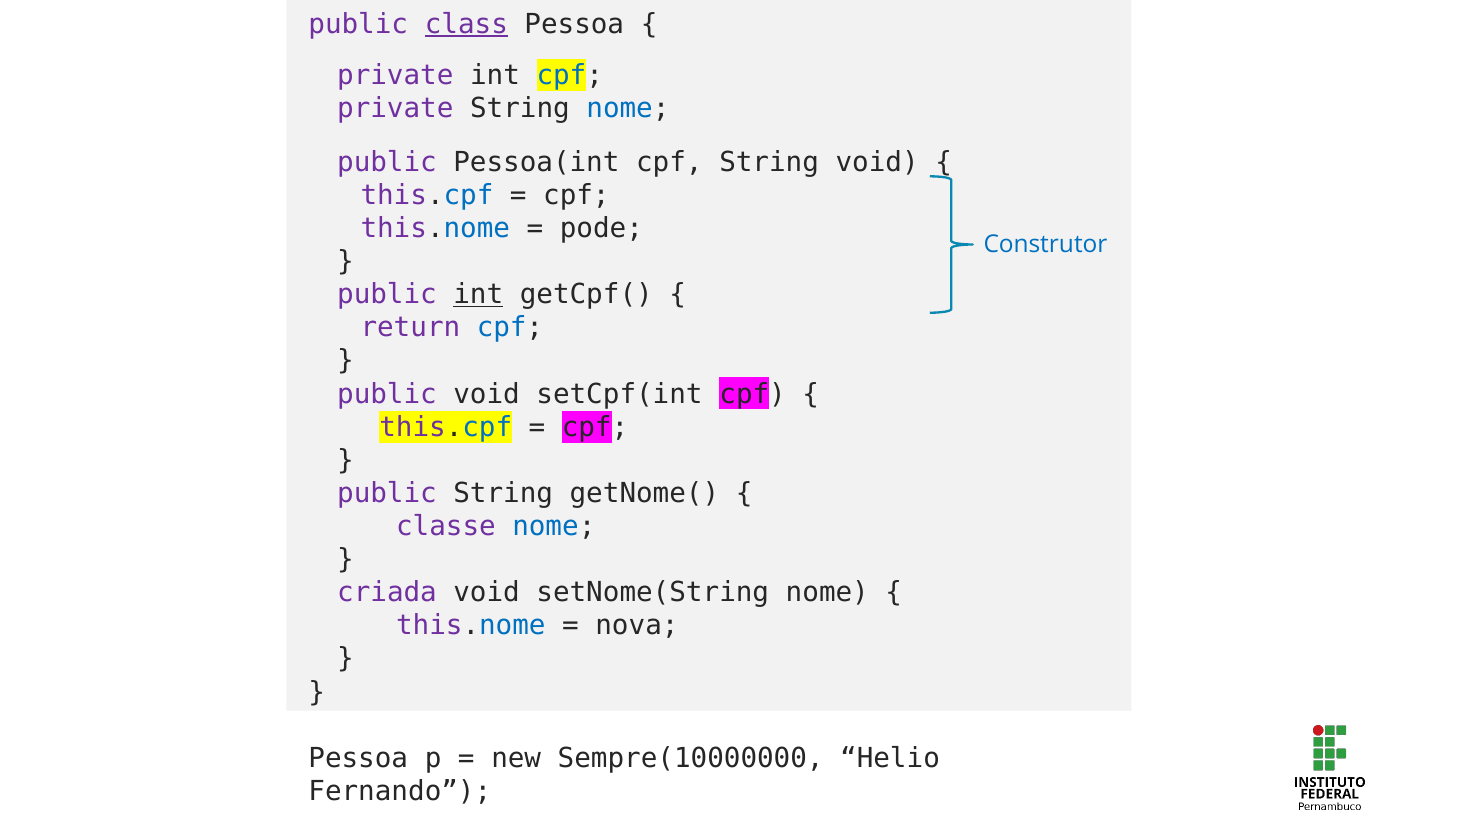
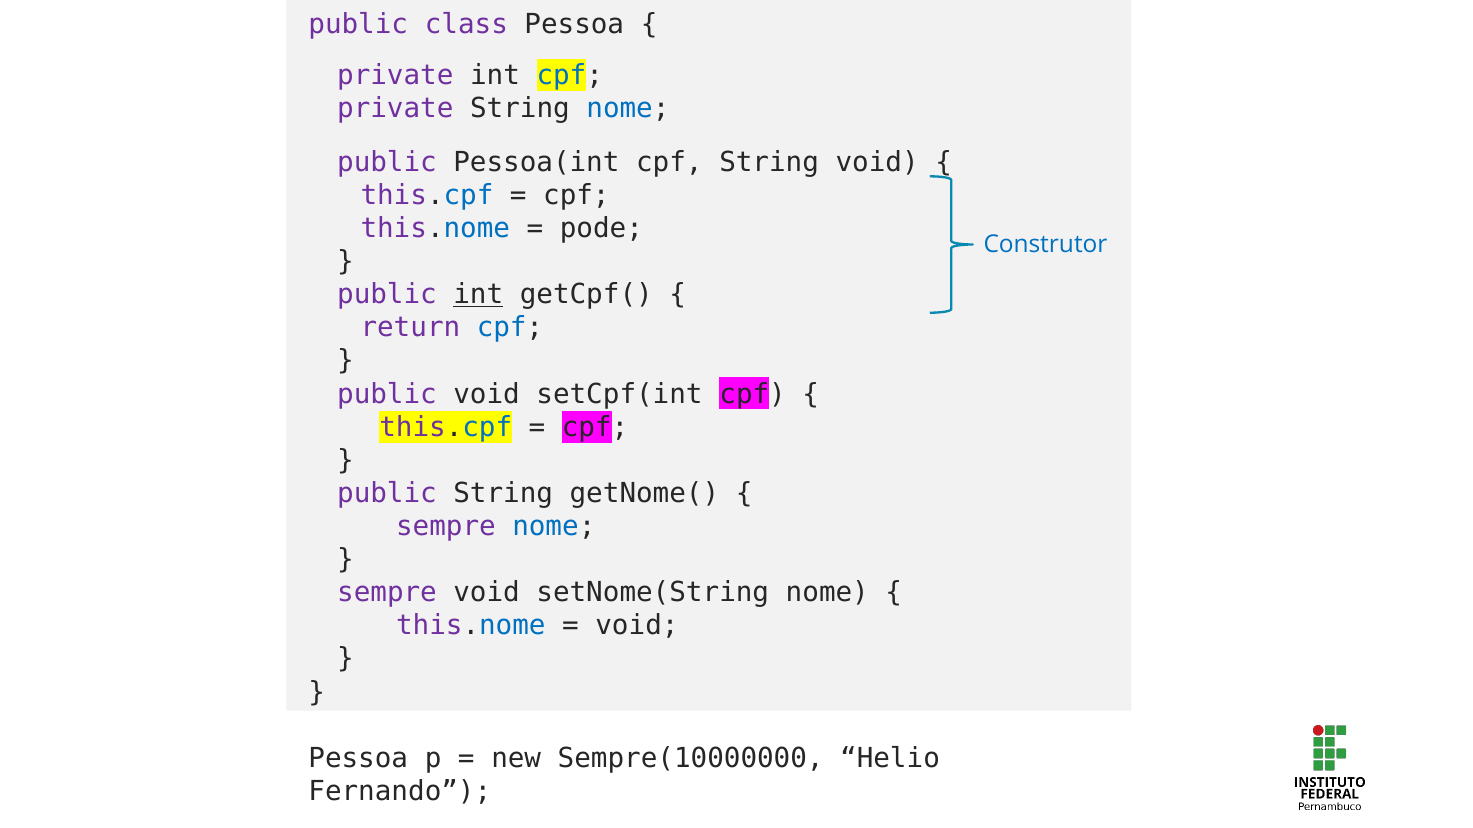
class underline: present -> none (466, 24)
classe: classe -> sempre (446, 527)
criada: criada -> sempre (387, 593)
nova: nova -> void (637, 626)
